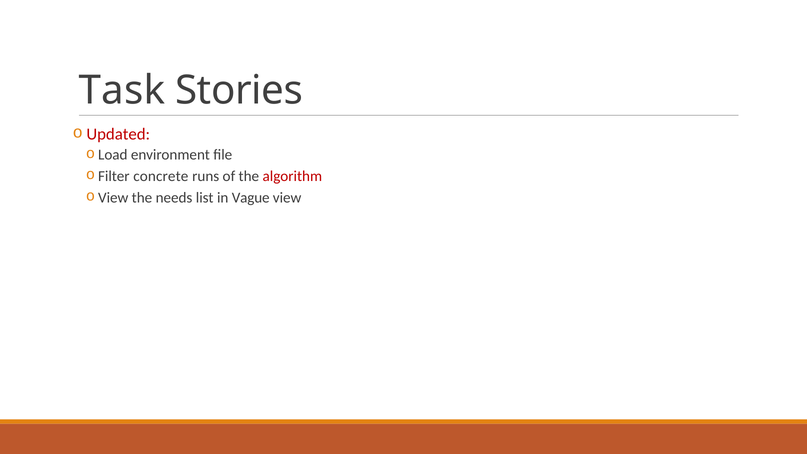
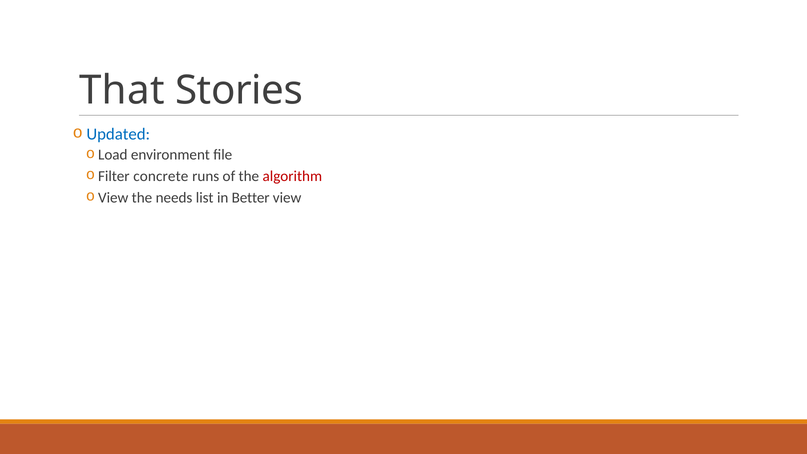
Task: Task -> That (122, 90)
Updated colour: red -> blue (118, 134)
Vague: Vague -> Better (251, 198)
